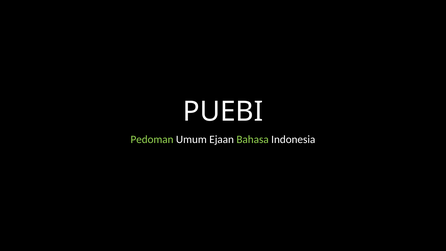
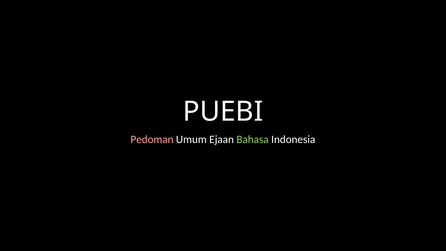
Pedoman colour: light green -> pink (152, 139)
